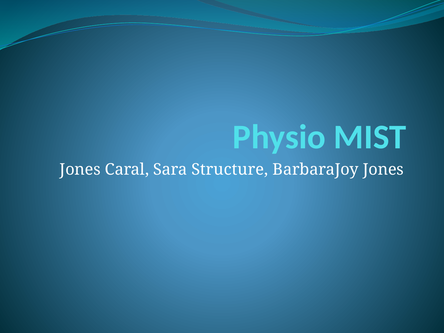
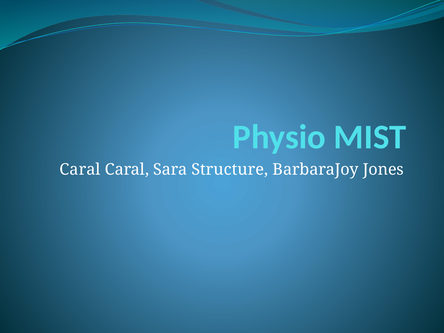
Jones: Jones -> Caral (80, 170)
